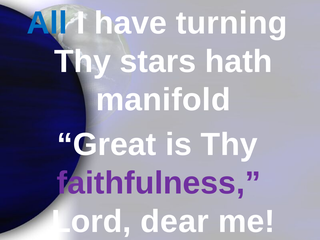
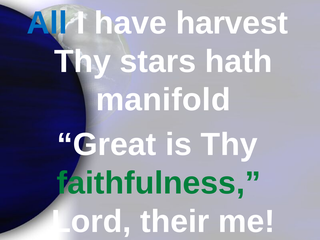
turning: turning -> harvest (232, 23)
faithfulness colour: purple -> green (159, 183)
dear: dear -> their (175, 221)
